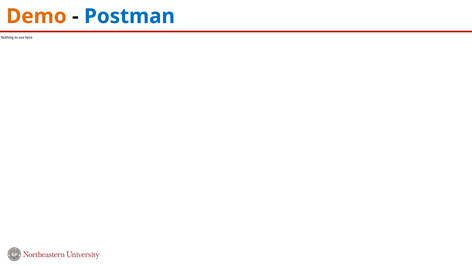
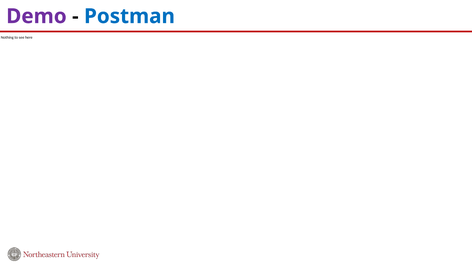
Demo colour: orange -> purple (36, 16)
